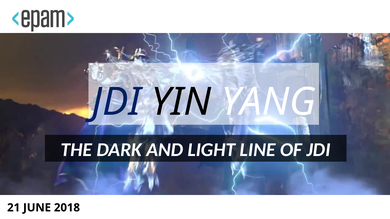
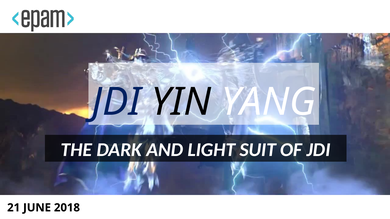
LINE: LINE -> SUIT (258, 150)
